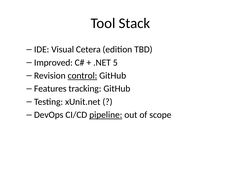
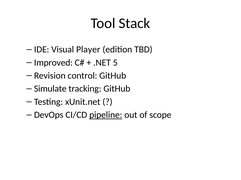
Cetera: Cetera -> Player (88, 50)
control underline: present -> none (82, 76)
Features: Features -> Simulate (50, 89)
